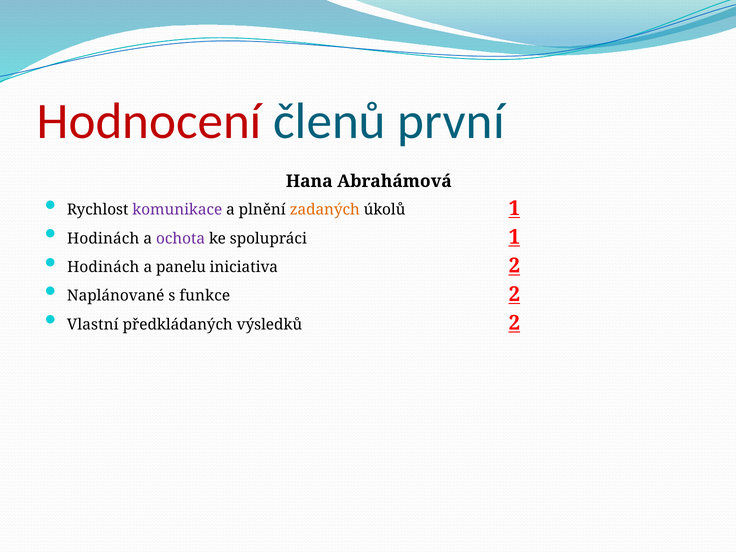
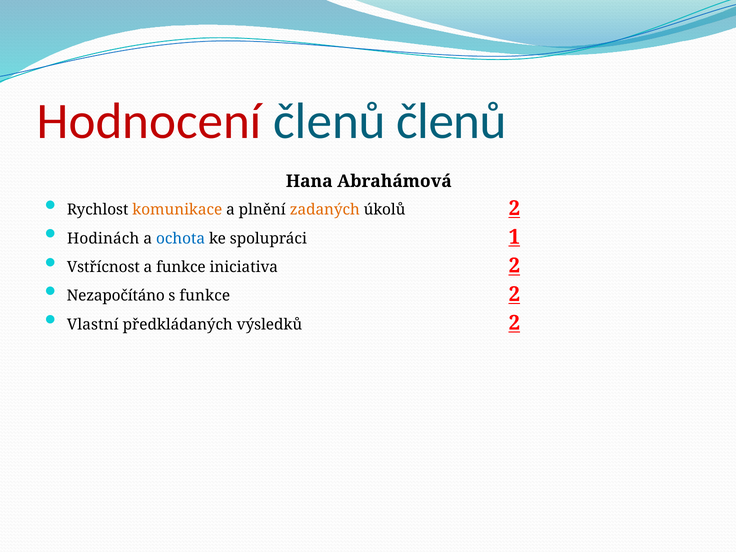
členů první: první -> členů (451, 122)
komunikace colour: purple -> orange (177, 210)
úkolů 1: 1 -> 2 (514, 208)
ochota colour: purple -> blue (181, 239)
Hodinách: Hodinách -> Vstřícnost (103, 267)
a panelu: panelu -> funkce (181, 267)
Naplánované: Naplánované -> Nezapočítáno (116, 296)
